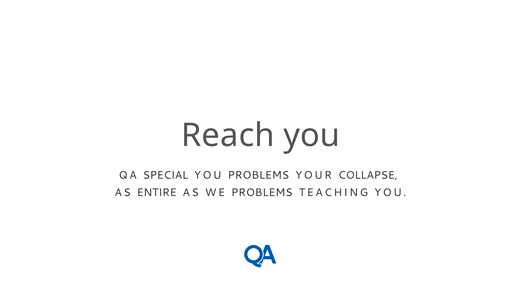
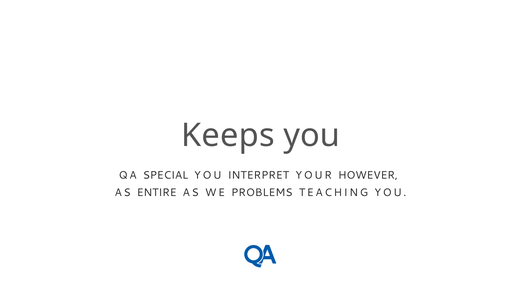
Reach: Reach -> Keeps (228, 135)
YOU PROBLEMS: PROBLEMS -> INTERPRET (258, 175)
COLLAPSE: COLLAPSE -> HOWEVER (368, 175)
